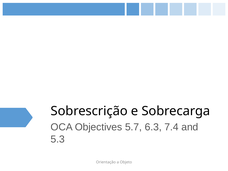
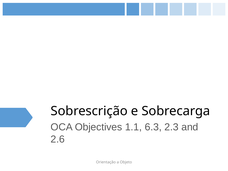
5.7: 5.7 -> 1.1 (133, 127)
7.4: 7.4 -> 2.3 (172, 127)
5.3: 5.3 -> 2.6 (58, 139)
